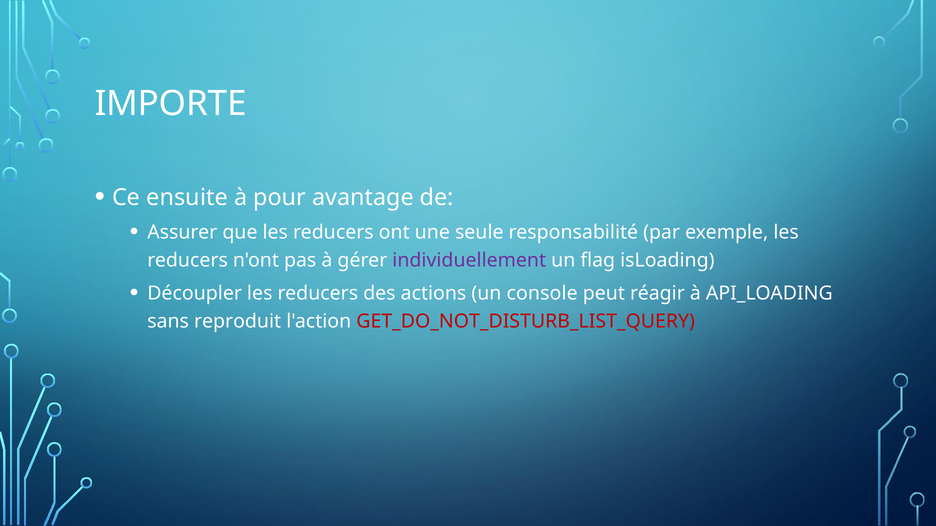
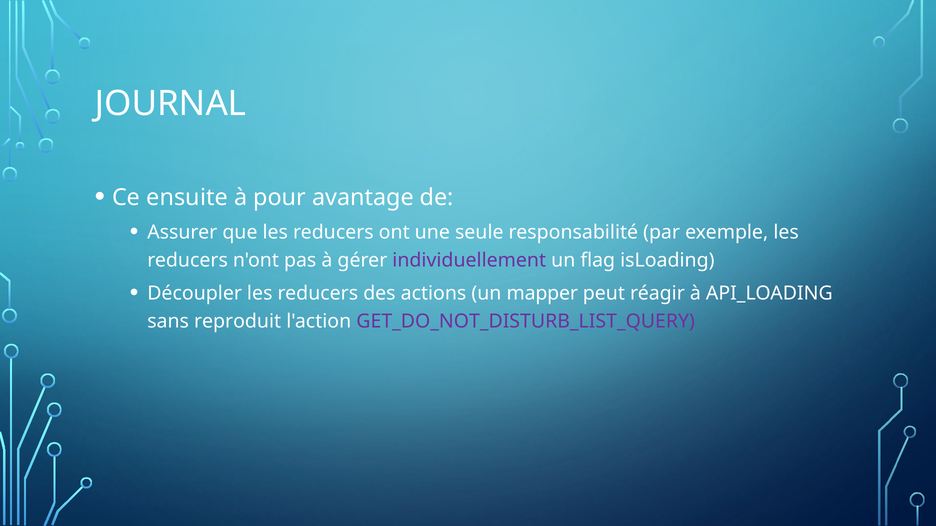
IMPORTE: IMPORTE -> JOURNAL (170, 104)
console: console -> mapper (542, 294)
GET_DO_NOT_DISTURB_LIST_QUERY colour: red -> purple (526, 322)
